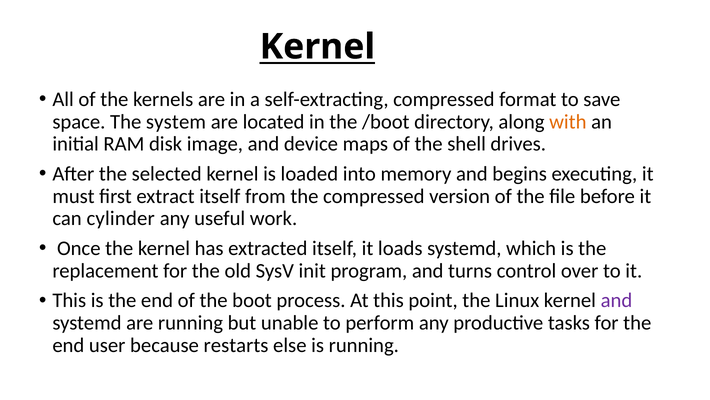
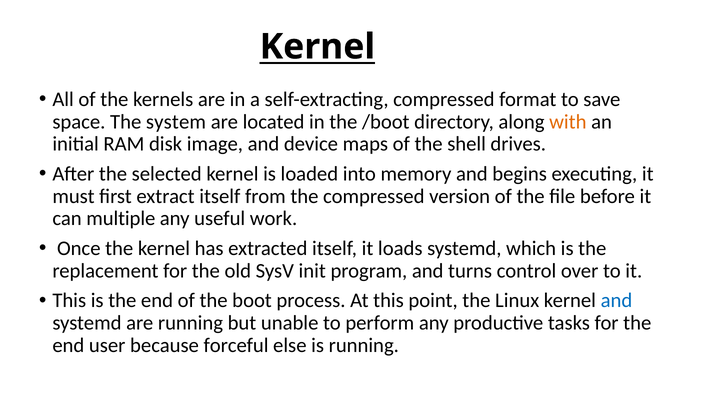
cylinder: cylinder -> multiple (121, 218)
and colour: purple -> blue (616, 300)
restarts: restarts -> forceful (236, 345)
